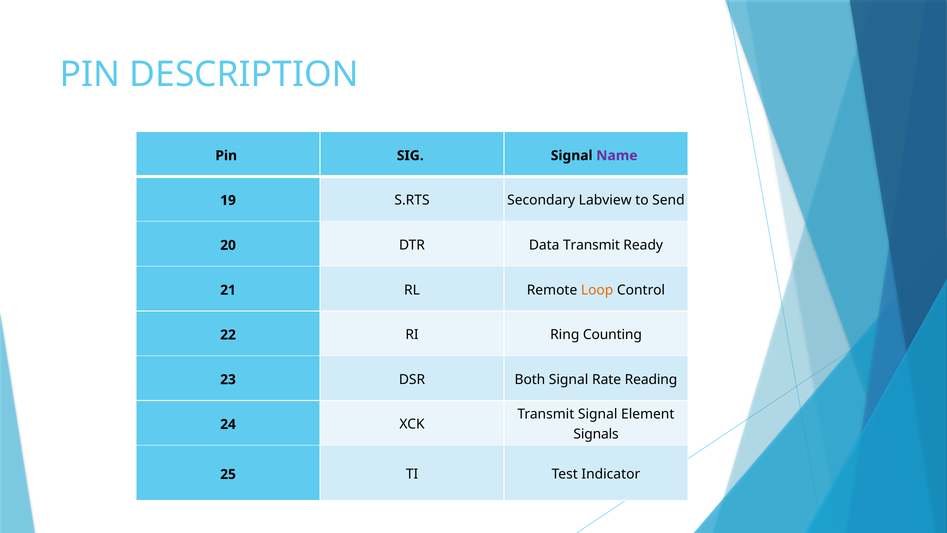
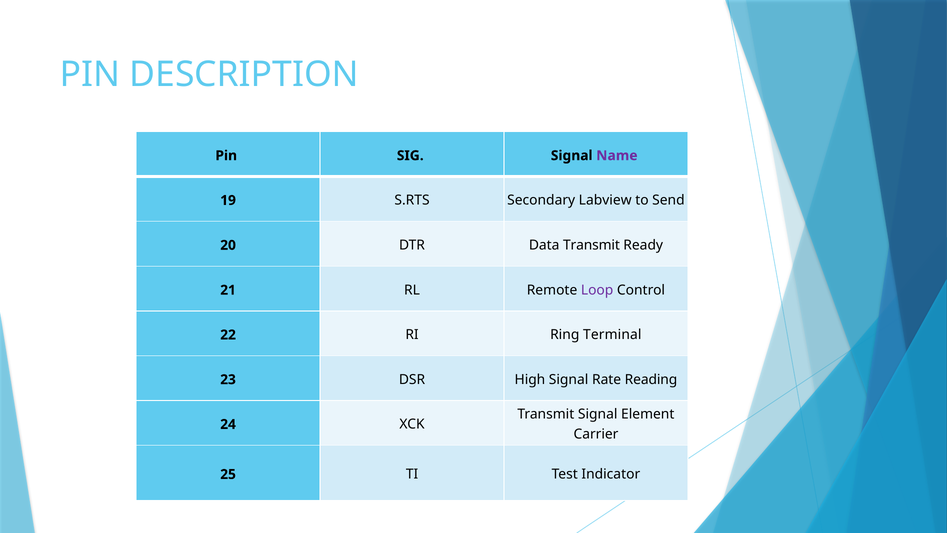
Loop colour: orange -> purple (597, 290)
Counting: Counting -> Terminal (612, 335)
Both: Both -> High (530, 379)
Signals: Signals -> Carrier (596, 434)
